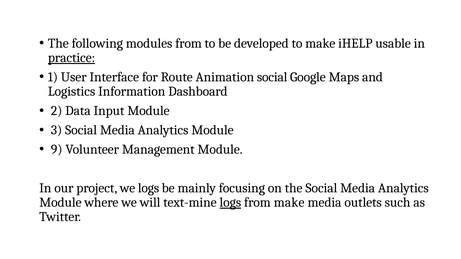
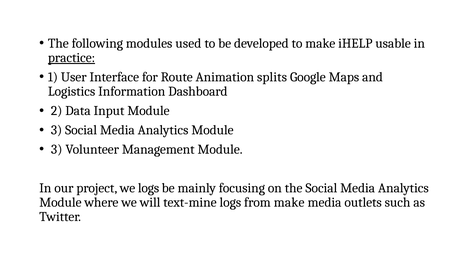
modules from: from -> used (188, 43)
Animation social: social -> splits (272, 77)
9: 9 -> 3 (57, 150)
logs underline: present -> none (230, 203)
